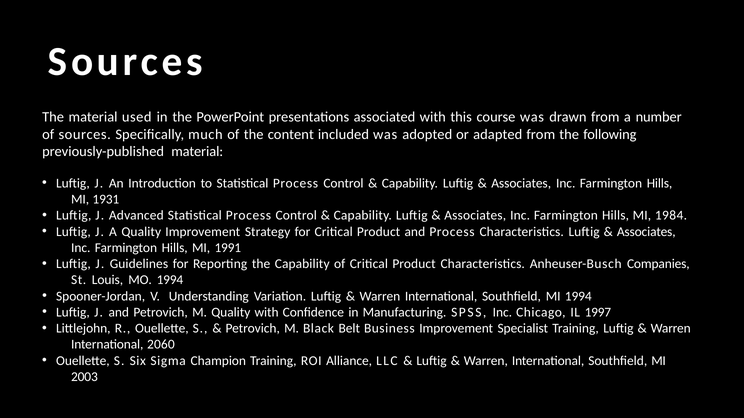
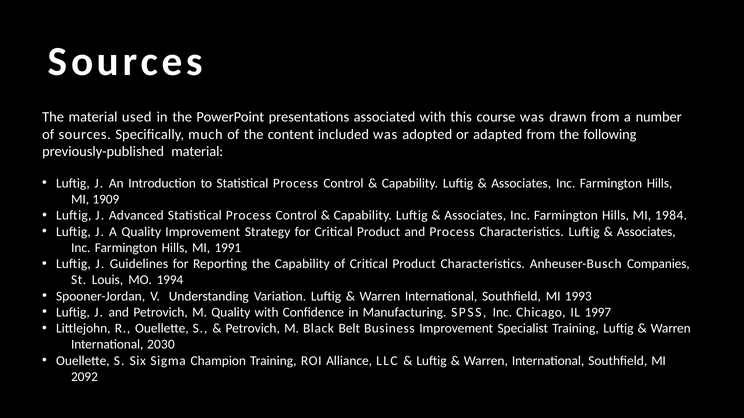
1931: 1931 -> 1909 (106, 200)
MI 1994: 1994 -> 1993 (578, 296)
2060: 2060 -> 2030 (161, 345)
2003: 2003 -> 2092 (84, 377)
